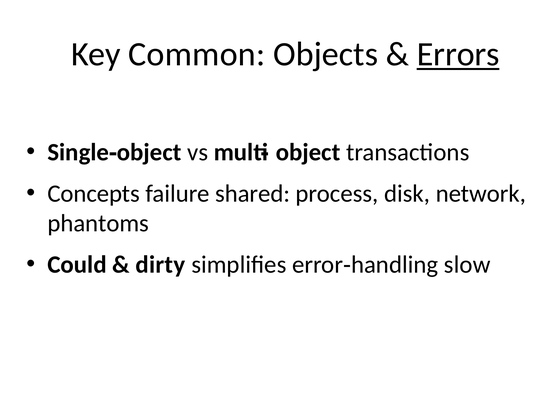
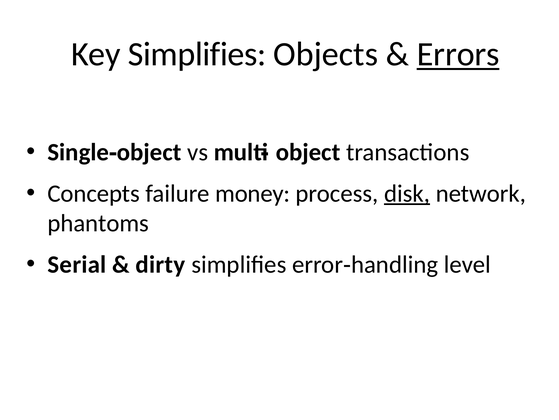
Key Common: Common -> Simplifies (197, 54)
shared: shared -> money (253, 193)
disk underline: none -> present (407, 193)
Could: Could -> Serial (77, 264)
slow: slow -> level (467, 264)
